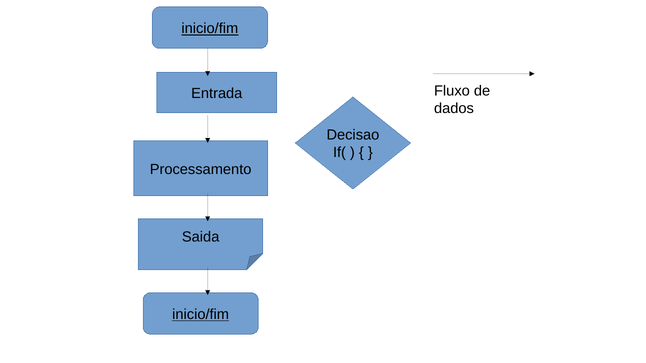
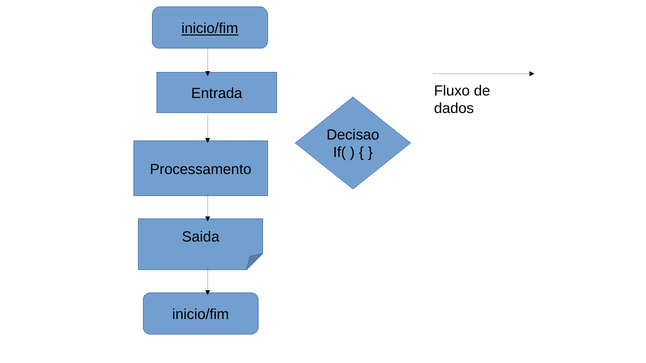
inicio/fim underline: present -> none (201, 315)
